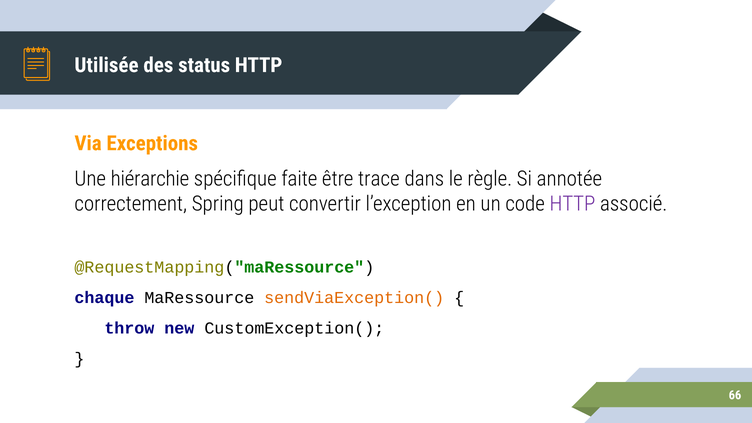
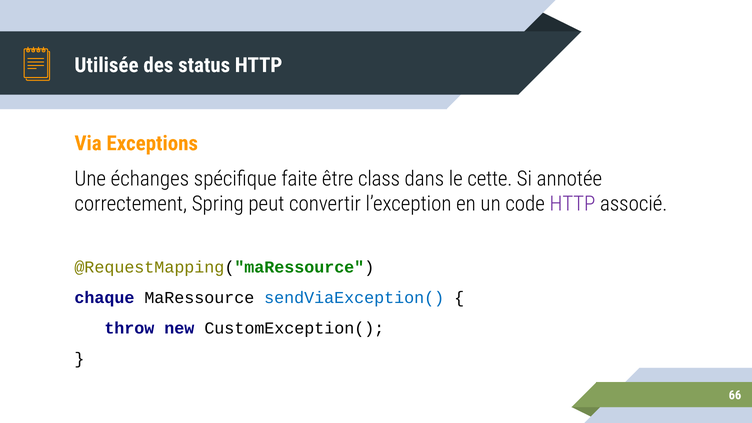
hiérarchie: hiérarchie -> échanges (150, 179)
trace: trace -> class (379, 179)
règle: règle -> cette (490, 179)
sendViaException( colour: orange -> blue (354, 298)
